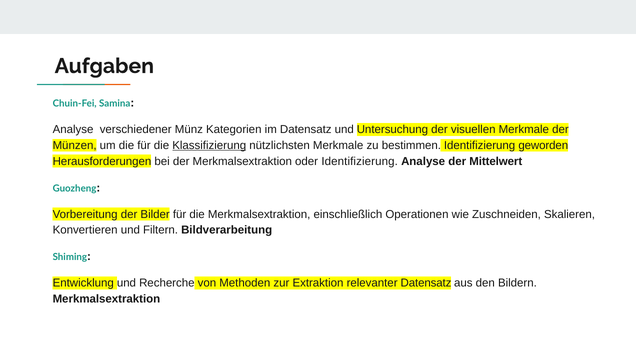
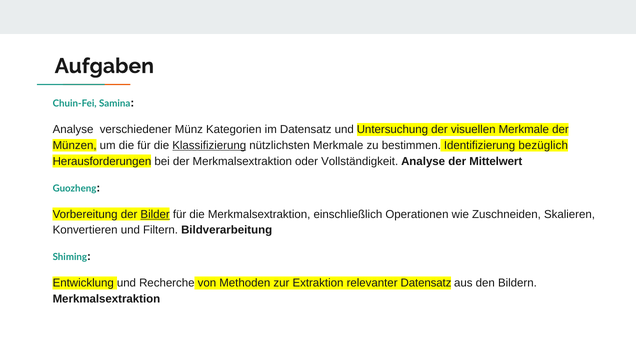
geworden: geworden -> bezüglich (543, 145)
oder Identifizierung: Identifizierung -> Vollständigkeit (360, 161)
Bilder underline: none -> present (155, 214)
